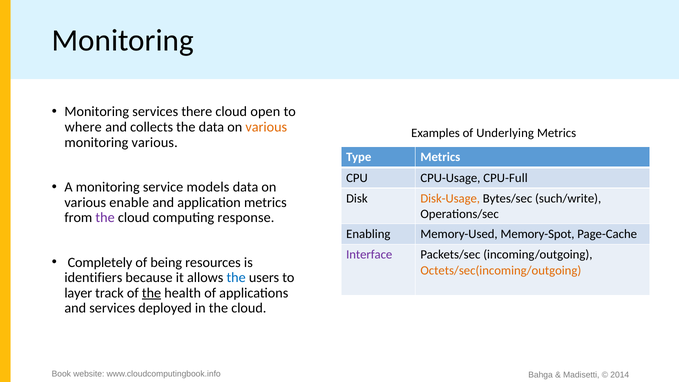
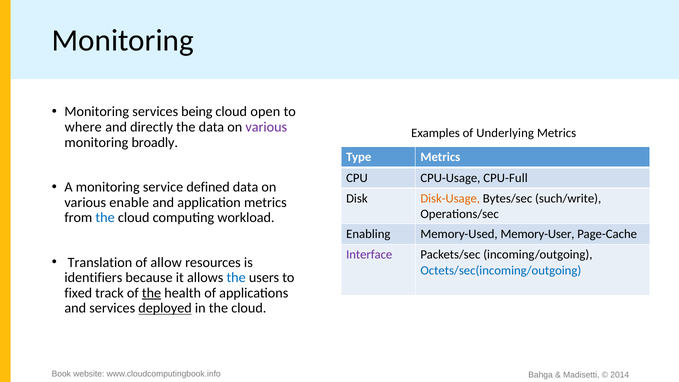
there: there -> being (197, 112)
collects: collects -> directly (152, 127)
various colour: orange -> purple (266, 127)
monitoring various: various -> broadly (155, 142)
models: models -> defined (208, 187)
the colour: purple -> blue (105, 218)
response: response -> workload (246, 218)
Memory-Spot: Memory-Spot -> Memory-User (538, 234)
Completely: Completely -> Translation (100, 262)
being: being -> allow (166, 262)
Octets/sec(incoming/outgoing colour: orange -> blue (501, 270)
layer: layer -> fixed (78, 293)
deployed underline: none -> present (165, 308)
